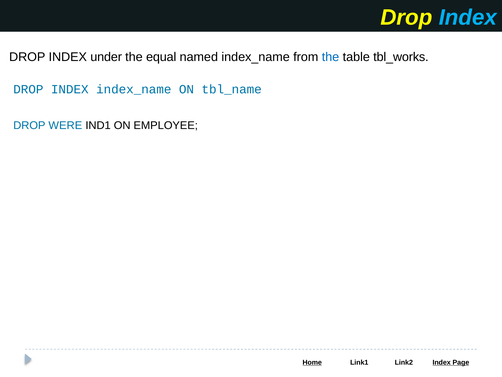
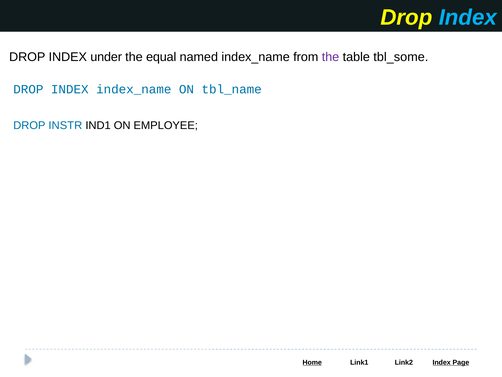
the colour: blue -> purple (331, 57)
tbl_works: tbl_works -> tbl_some (401, 57)
WERE: WERE -> INSTR (65, 125)
